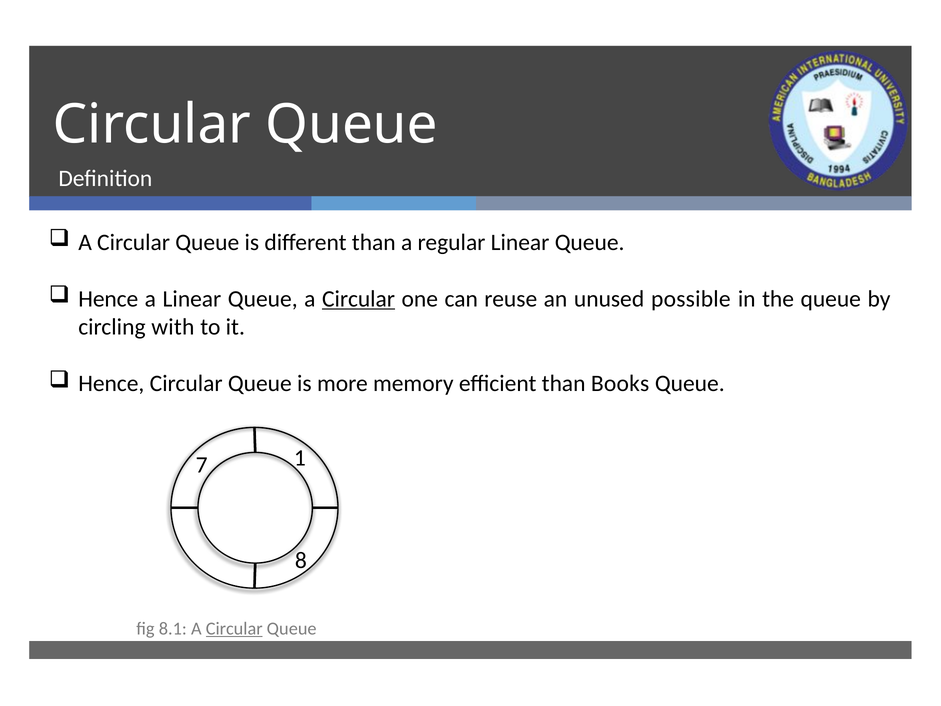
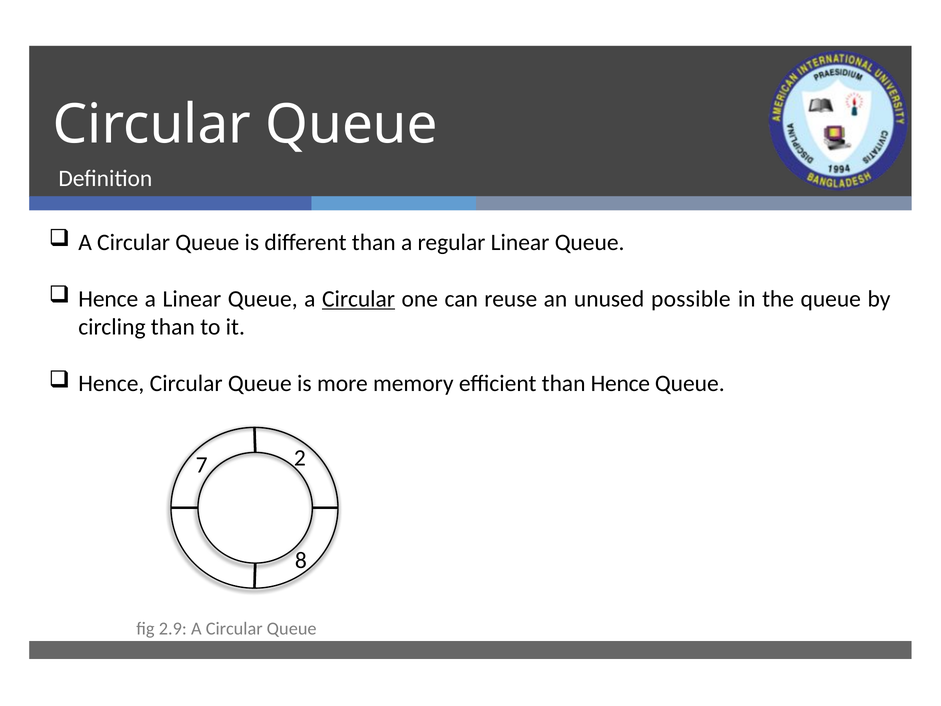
circling with: with -> than (173, 327)
than Books: Books -> Hence (620, 383)
1: 1 -> 2 (300, 458)
8.1: 8.1 -> 2.9 (173, 628)
Circular underline: present -> none (234, 628)
